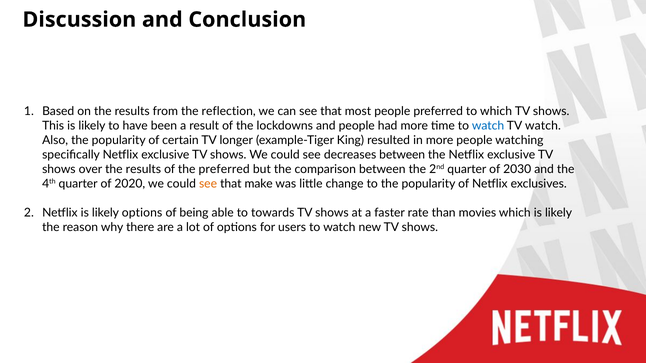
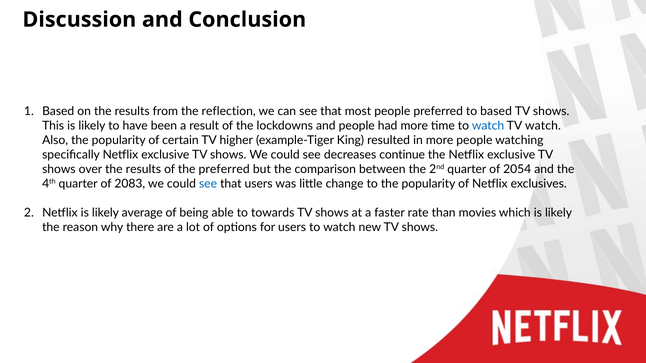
to which: which -> based (496, 111)
longer: longer -> higher (236, 140)
decreases between: between -> continue (402, 155)
2030: 2030 -> 2054 (517, 169)
2020: 2020 -> 2083 (130, 184)
see colour: orange -> blue (208, 184)
that make: make -> users (259, 184)
likely options: options -> average (142, 213)
